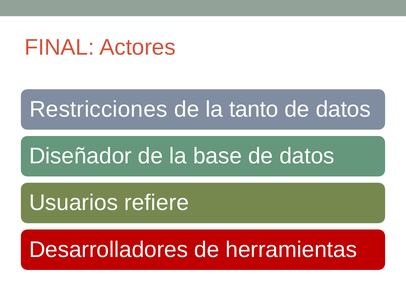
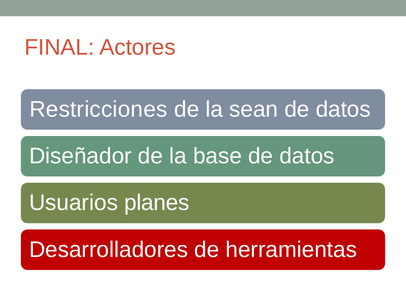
tanto: tanto -> sean (254, 109)
refiere: refiere -> planes (157, 202)
